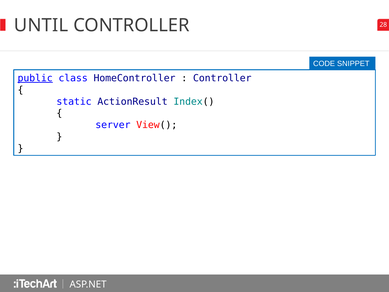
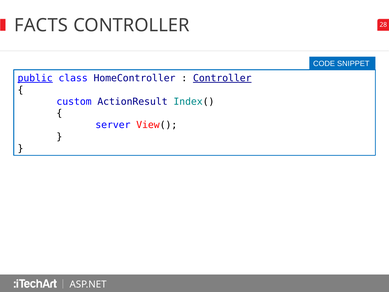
UNTIL: UNTIL -> FACTS (41, 25)
Controller underline: none -> present (222, 78)
static: static -> custom (74, 101)
